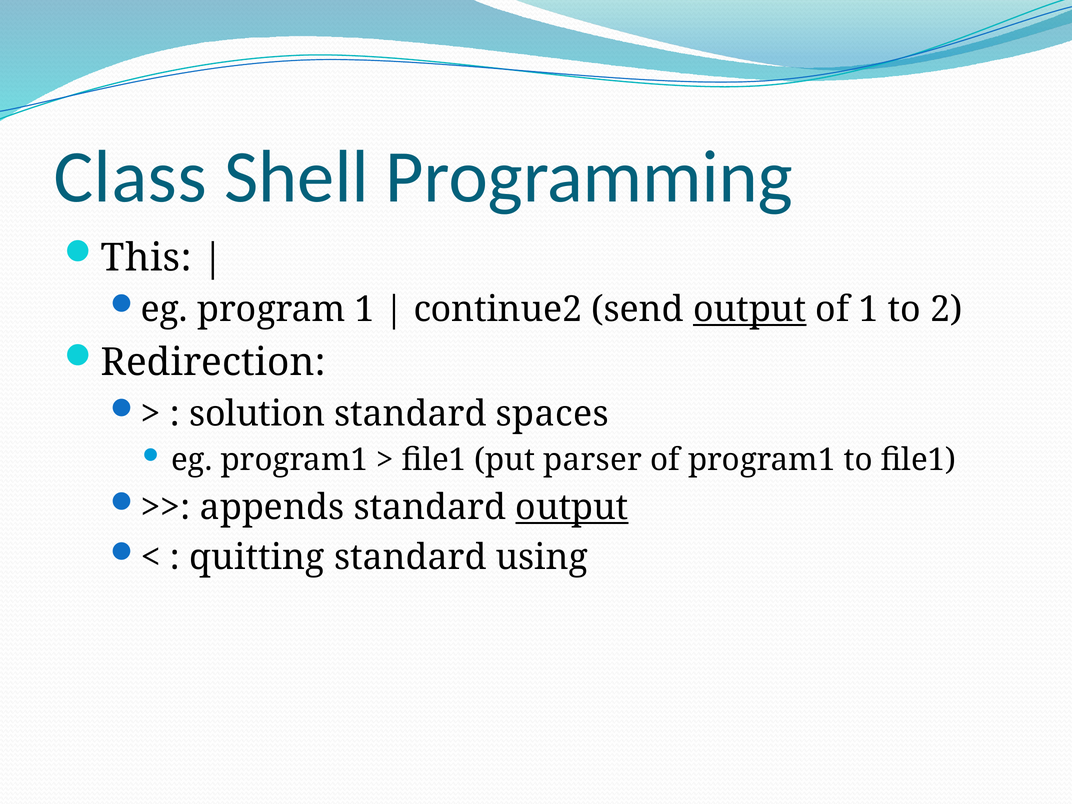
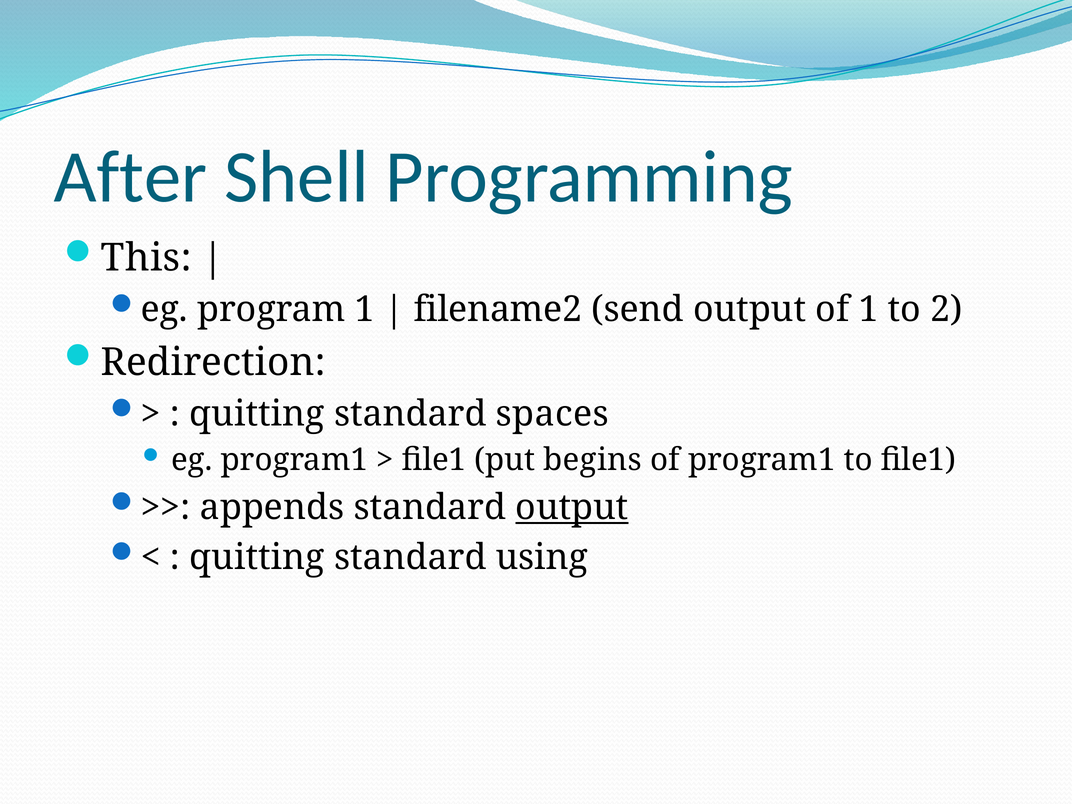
Class: Class -> After (130, 177)
continue2: continue2 -> filename2 (498, 310)
output underline: present -> none (750, 310)
solution: solution -> quitting (257, 414)
parser: parser -> begins (593, 460)
